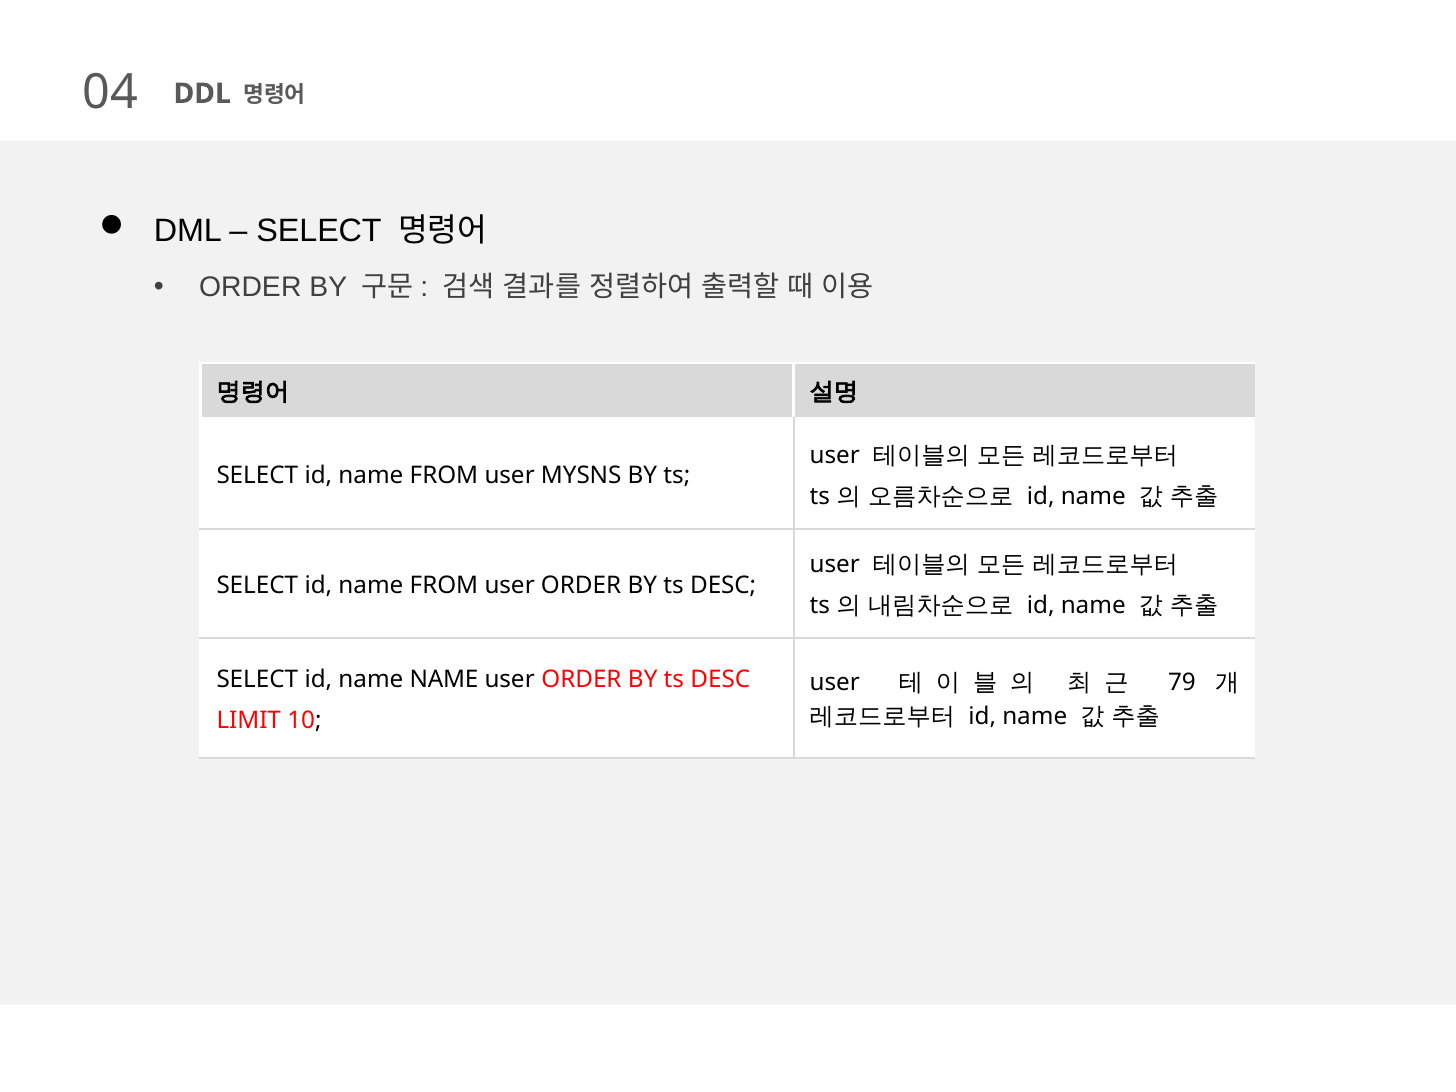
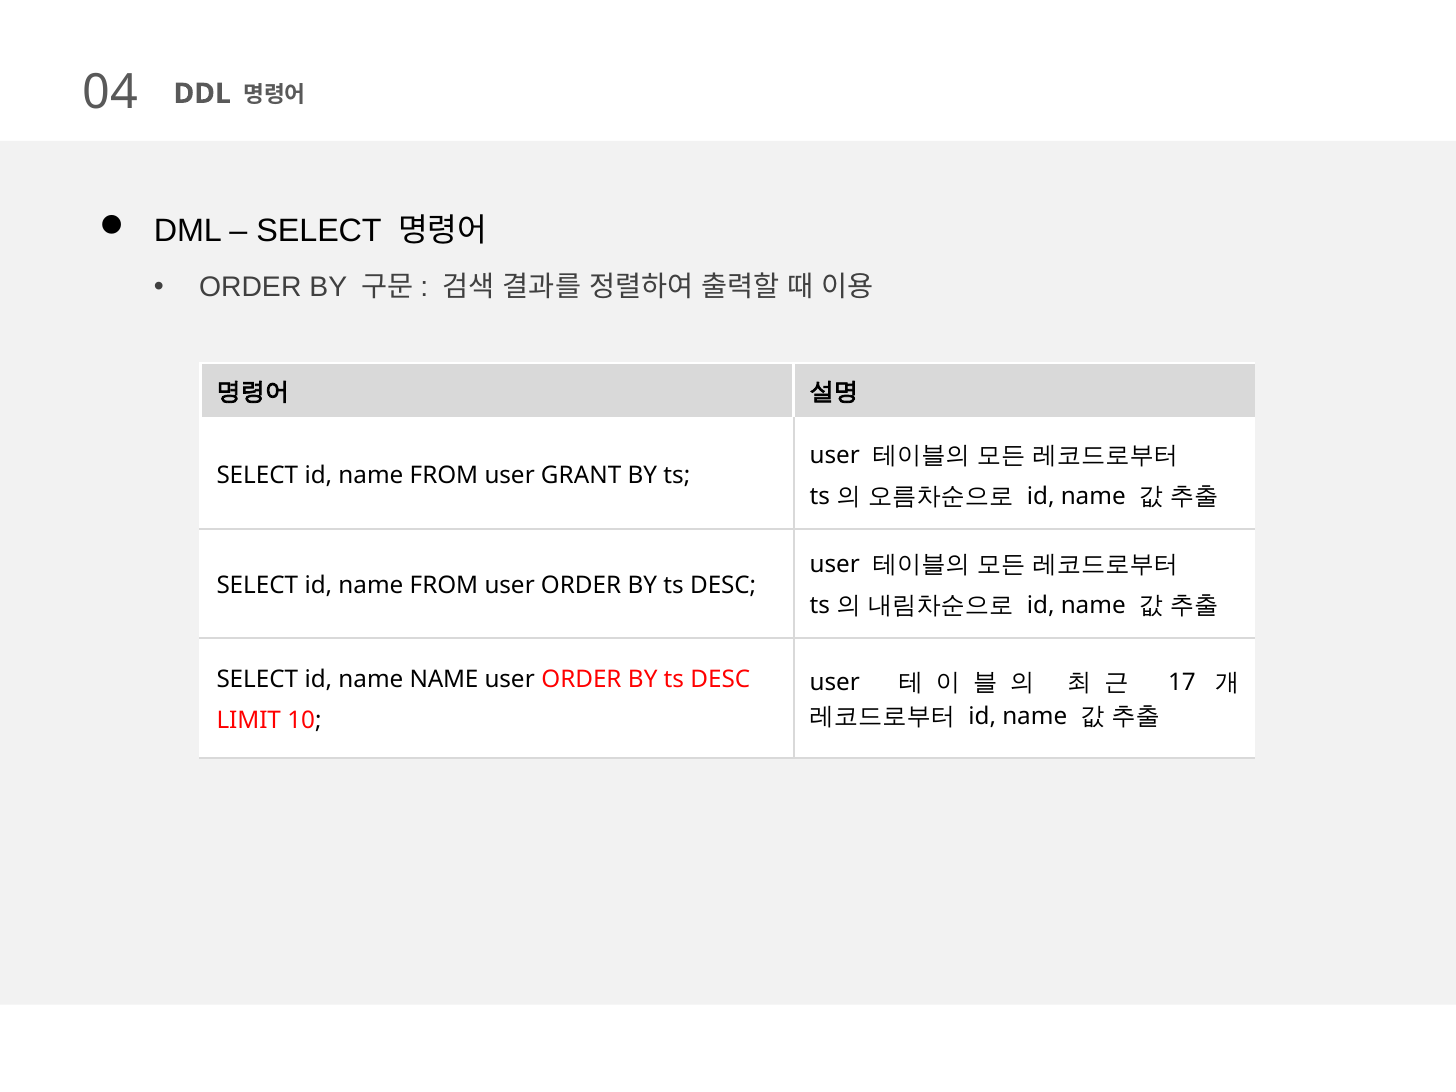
MYSNS: MYSNS -> GRANT (581, 476)
79: 79 -> 17 (1182, 683)
